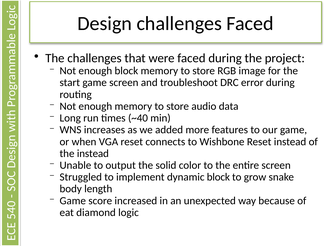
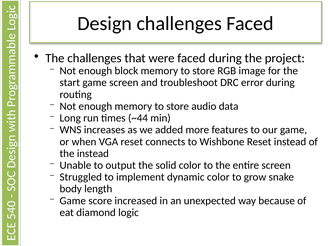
~40: ~40 -> ~44 (138, 118)
dynamic block: block -> color (218, 177)
